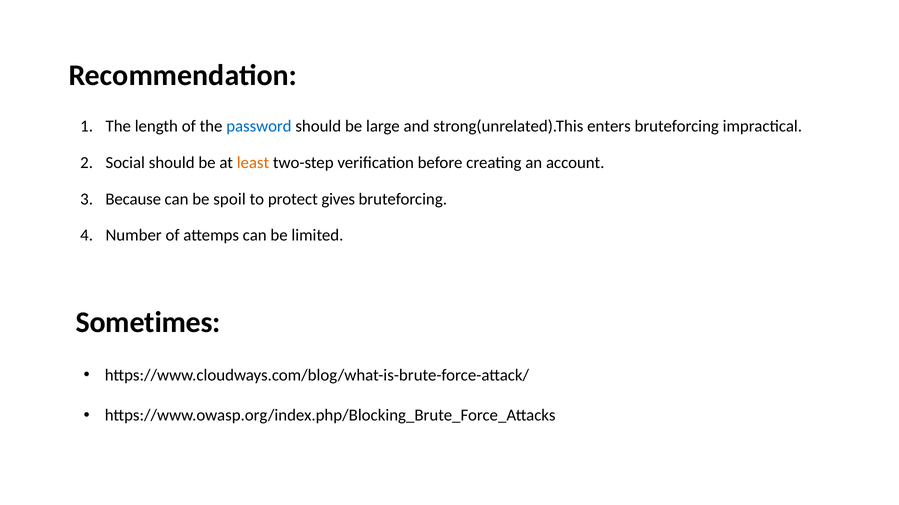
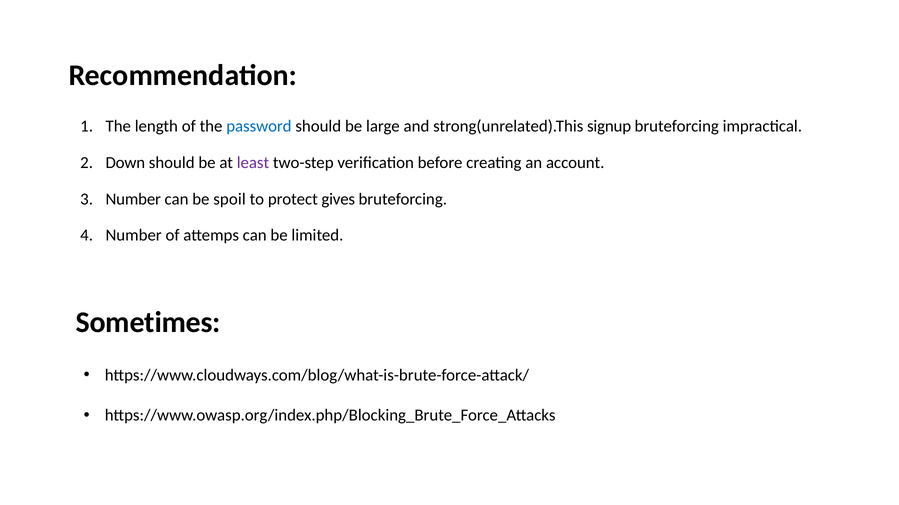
enters: enters -> signup (609, 127)
Social: Social -> Down (125, 163)
least colour: orange -> purple (253, 163)
Because: Because -> Number (133, 199)
